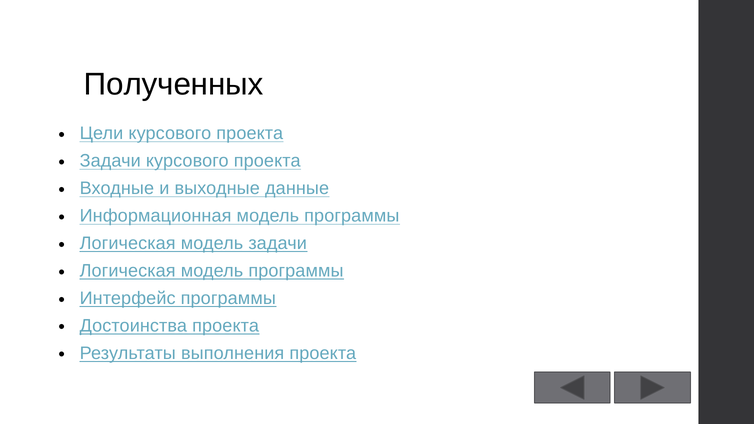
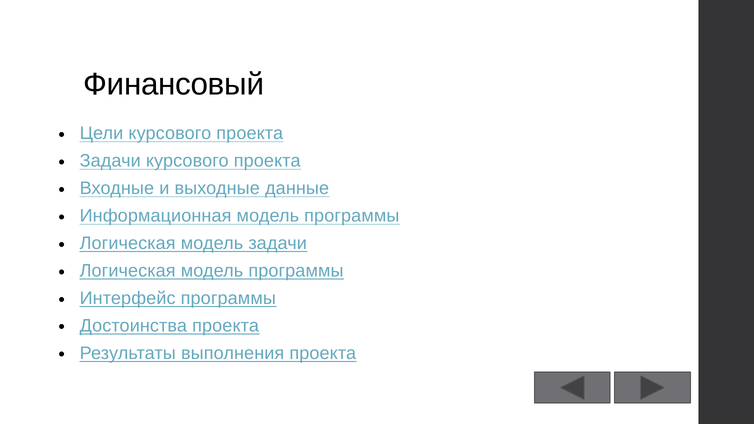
Полученных: Полученных -> Финансовый (174, 85)
